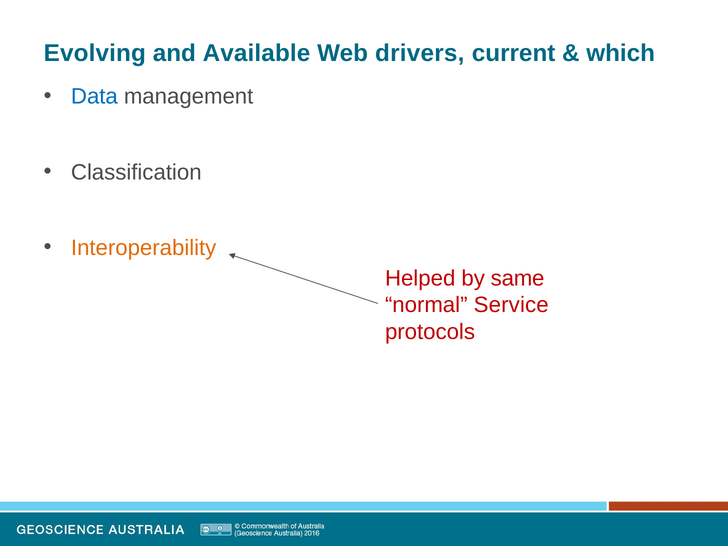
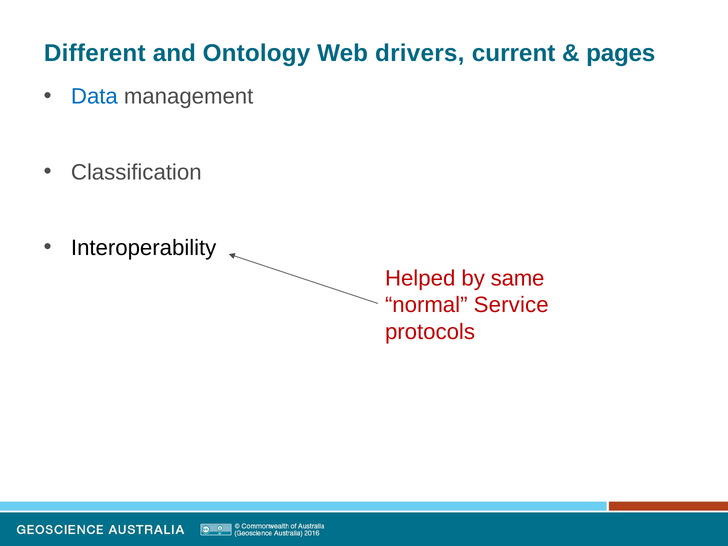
Evolving: Evolving -> Different (95, 53)
Available: Available -> Ontology (256, 53)
which: which -> pages (621, 53)
Interoperability colour: orange -> black (144, 248)
